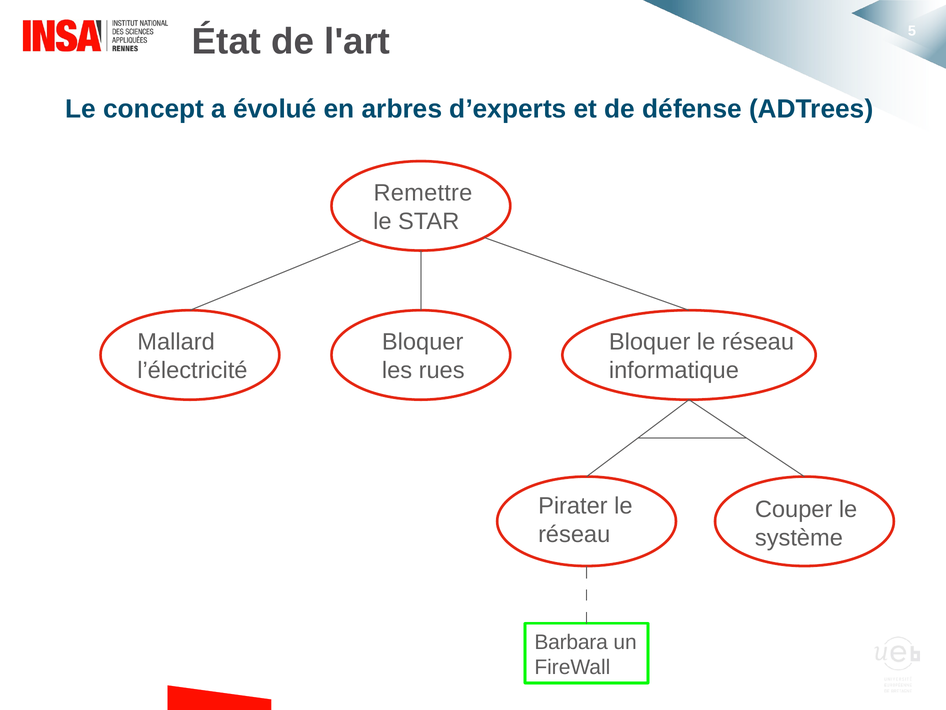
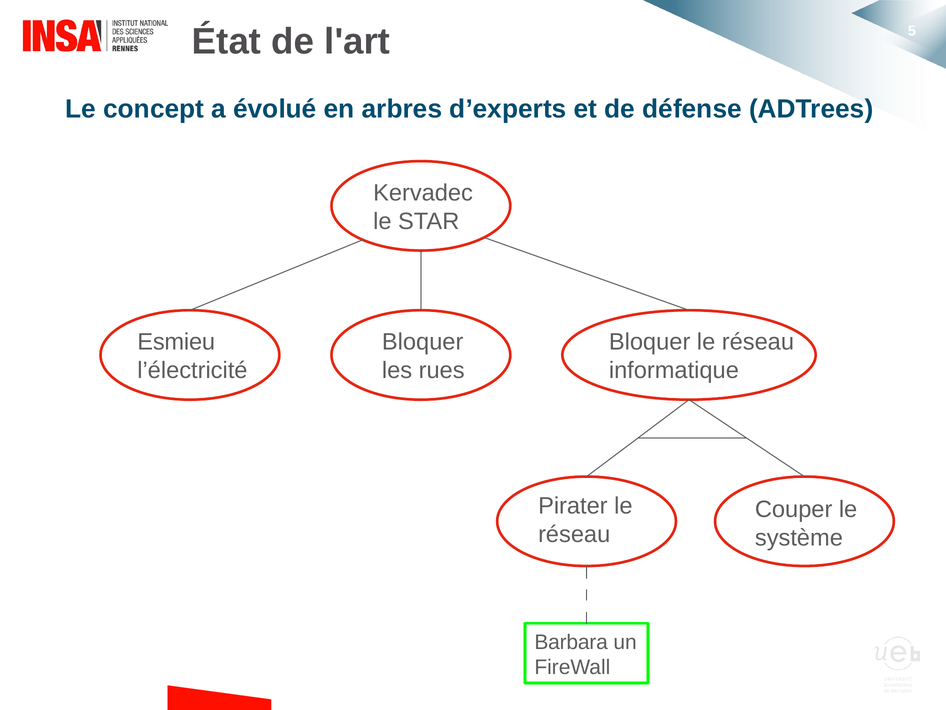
Remettre: Remettre -> Kervadec (423, 193)
Mallard: Mallard -> Esmieu (176, 342)
